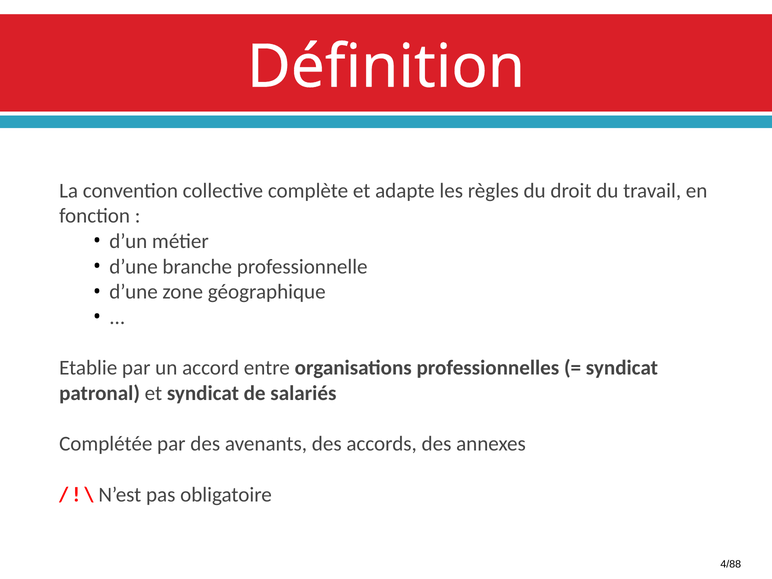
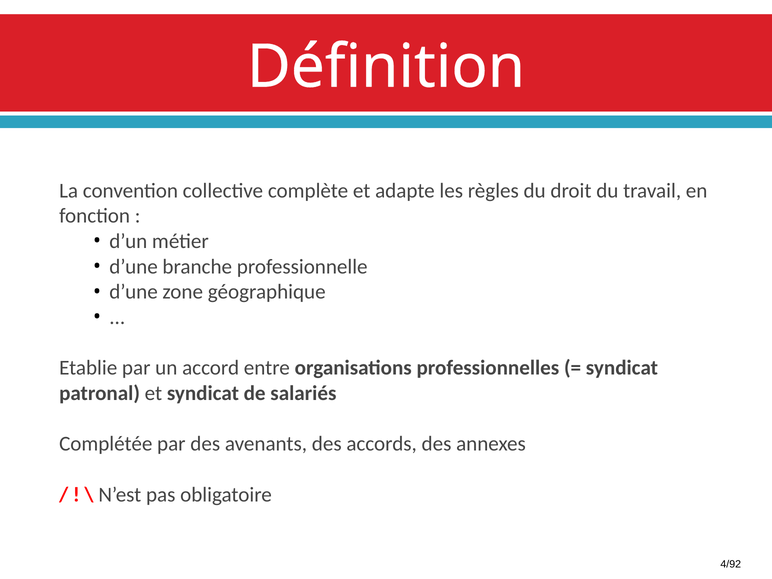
4/88: 4/88 -> 4/92 (731, 564)
